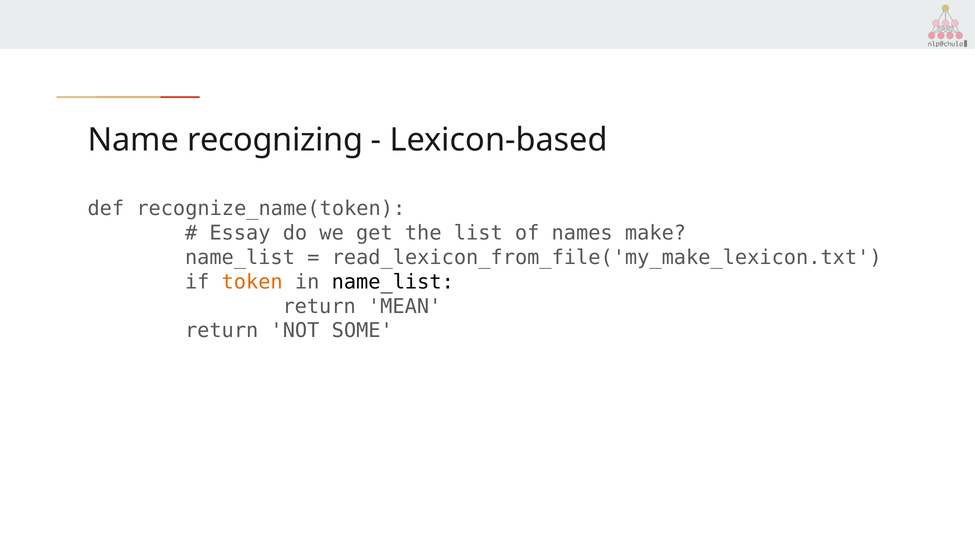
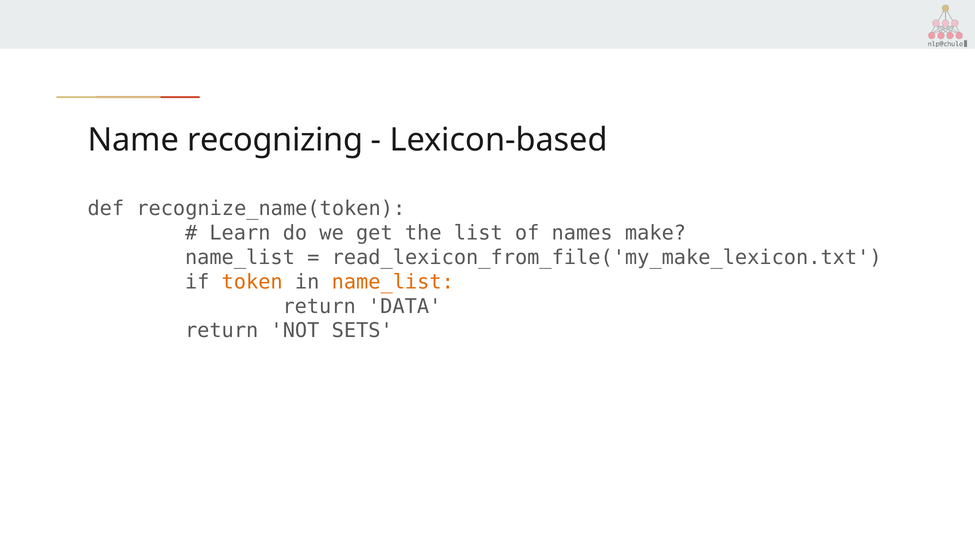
Essay: Essay -> Learn (240, 233)
name_list colour: black -> orange (393, 282)
MEAN: MEAN -> DATA (405, 306)
SOME: SOME -> SETS (362, 330)
